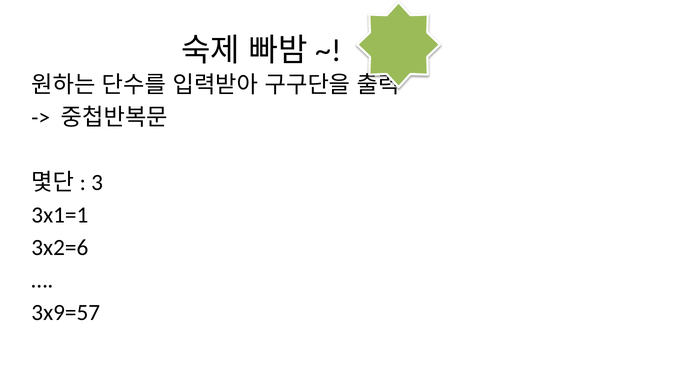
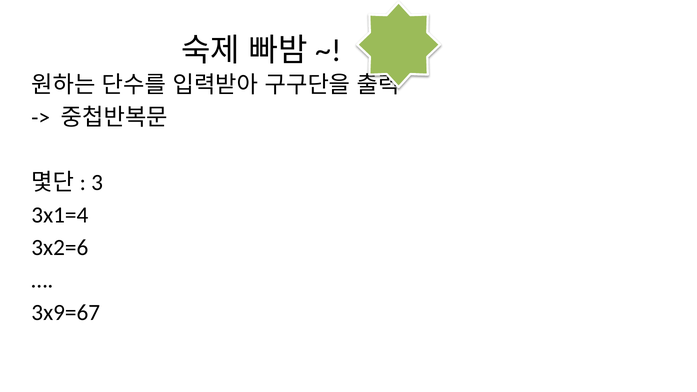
3x1=1: 3x1=1 -> 3x1=4 (60, 215)
3x9=57: 3x9=57 -> 3x9=67 (66, 313)
